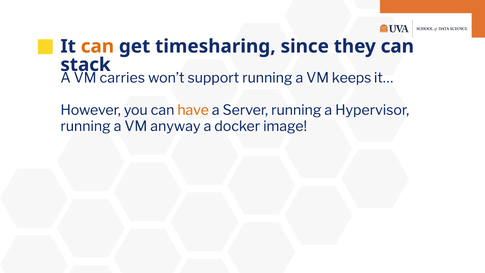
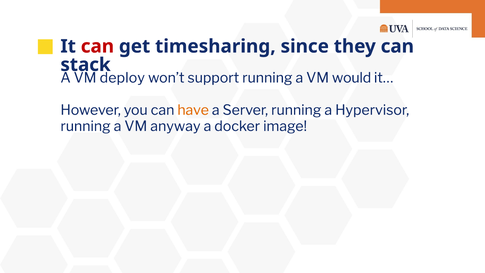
can colour: orange -> red (97, 46)
carries: carries -> deploy (122, 78)
keeps: keeps -> would (352, 78)
